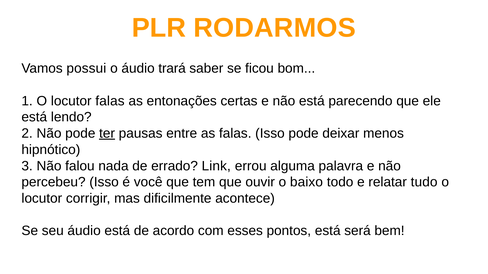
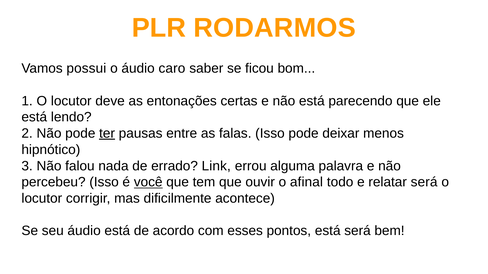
trará: trará -> caro (172, 69)
locutor falas: falas -> deve (110, 101)
você underline: none -> present (148, 182)
baixo: baixo -> afinal (306, 182)
relatar tudo: tudo -> será (424, 182)
